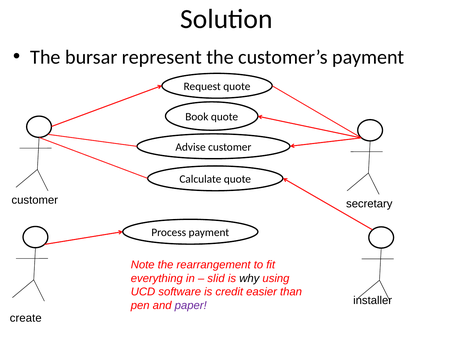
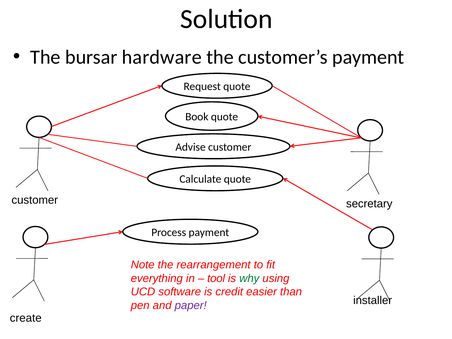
represent: represent -> hardware (162, 57)
slid: slid -> tool (216, 278)
why colour: black -> green (249, 278)
